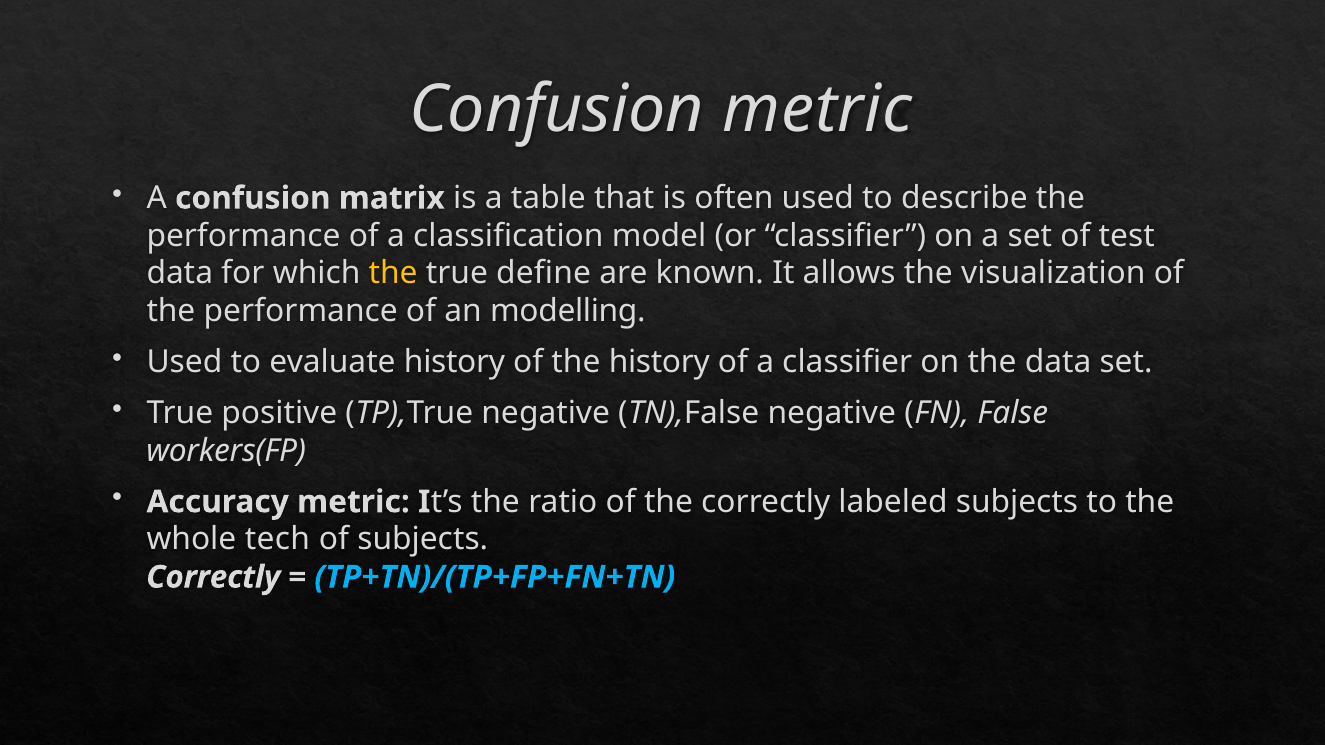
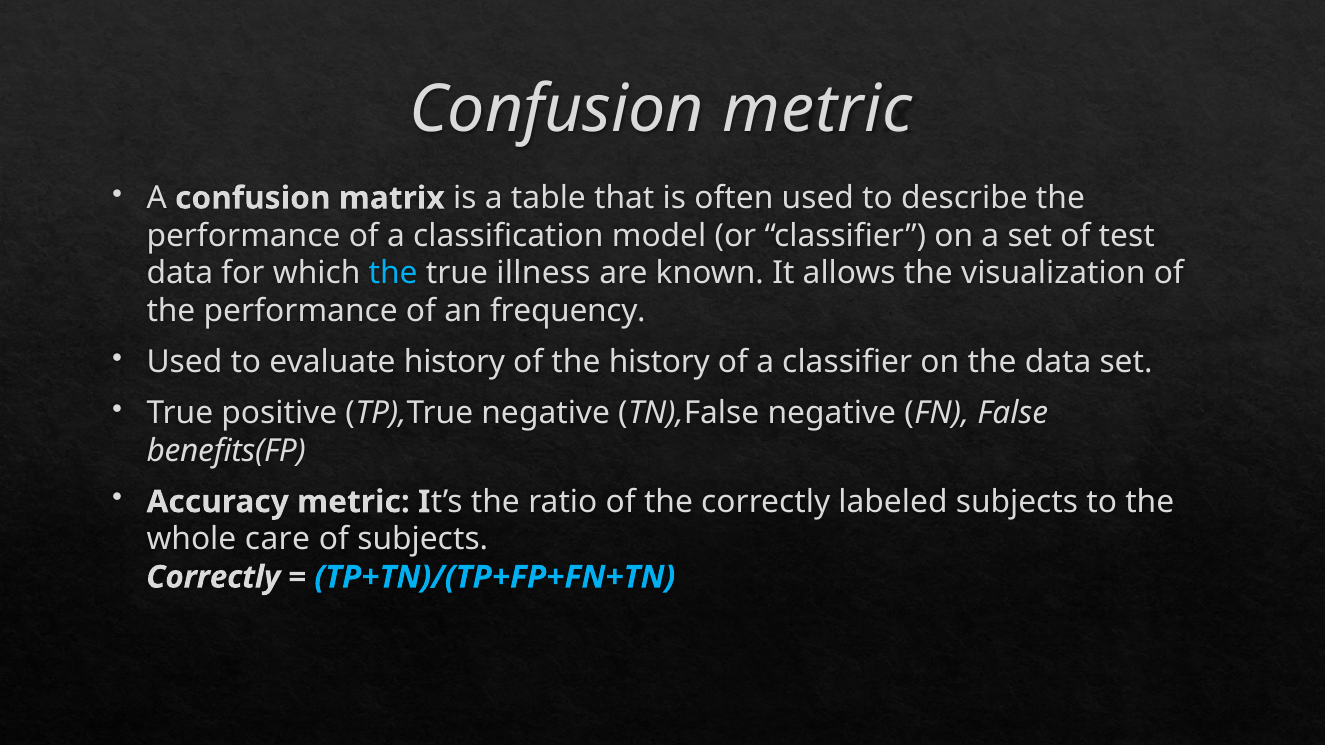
the colour: yellow -> light blue (393, 274)
define: define -> illness (543, 274)
modelling: modelling -> frequency (568, 311)
workers(FP: workers(FP -> benefits(FP (226, 451)
tech: tech -> care (277, 540)
